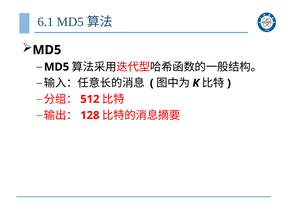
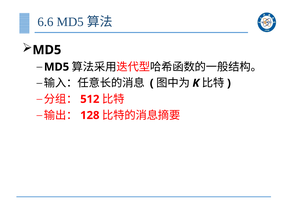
6.1: 6.1 -> 6.6 (45, 22)
